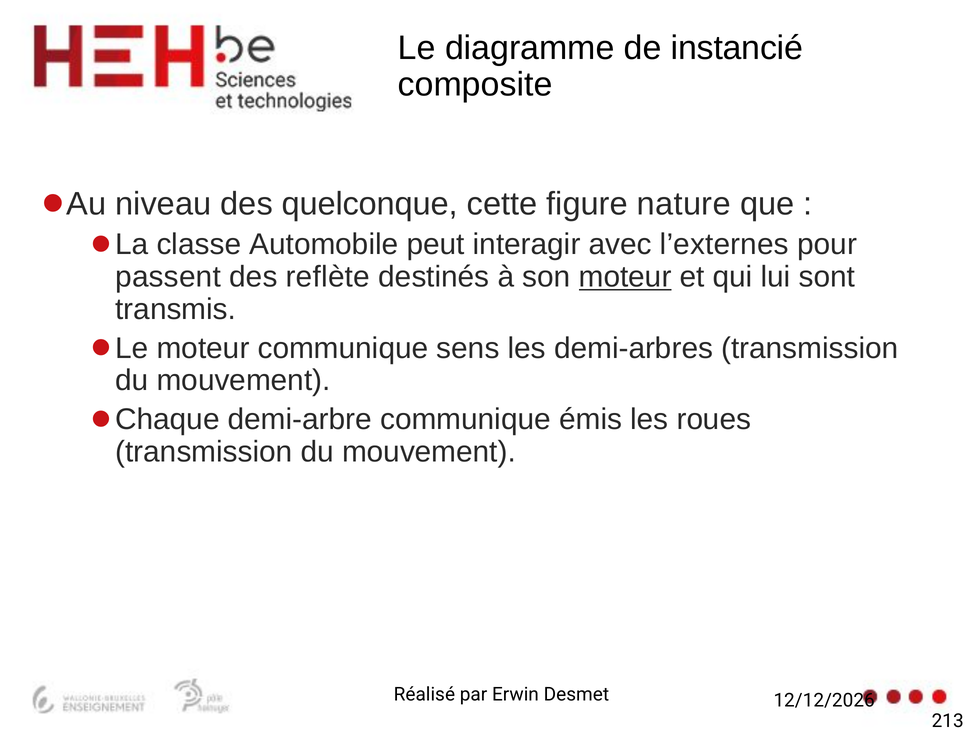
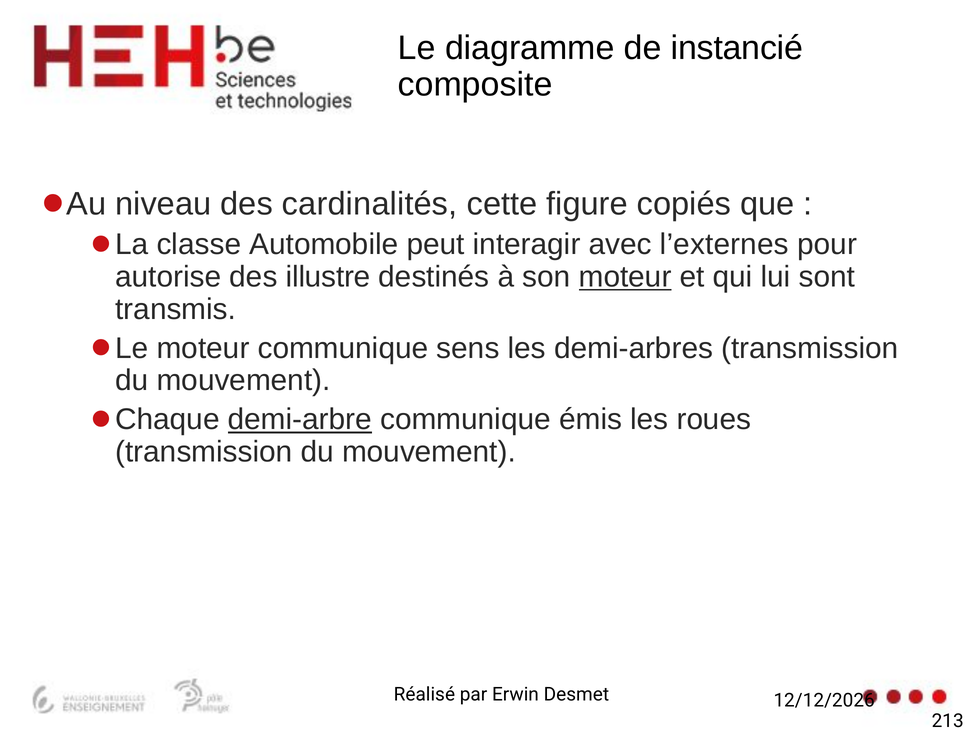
quelconque: quelconque -> cardinalités (370, 204)
nature: nature -> copiés (684, 204)
passent: passent -> autorise (168, 277)
reflète: reflète -> illustre (328, 277)
demi-arbre underline: none -> present (300, 419)
